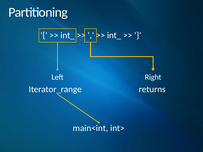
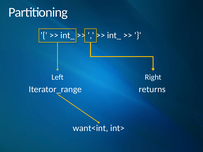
main<int: main<int -> want<int (90, 128)
